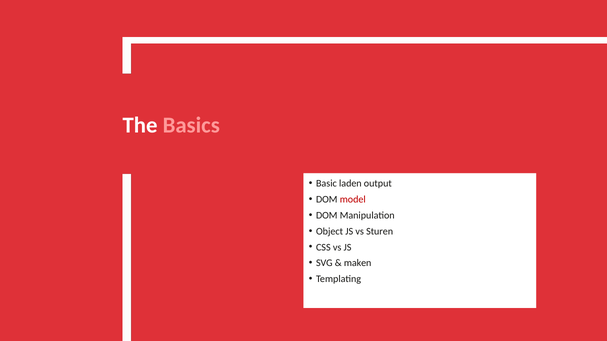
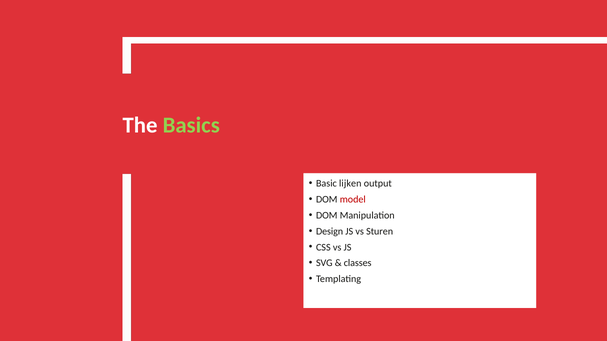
Basics colour: pink -> light green (191, 125)
laden: laden -> lijken (350, 184)
Object: Object -> Design (330, 232)
maken: maken -> classes (358, 263)
